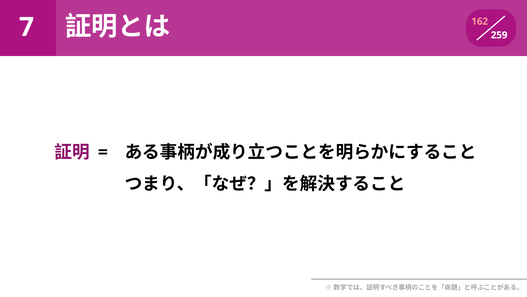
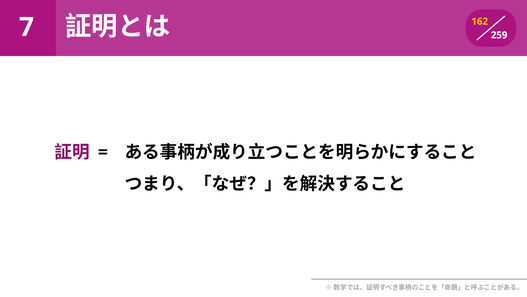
162 colour: pink -> yellow (480, 21)
